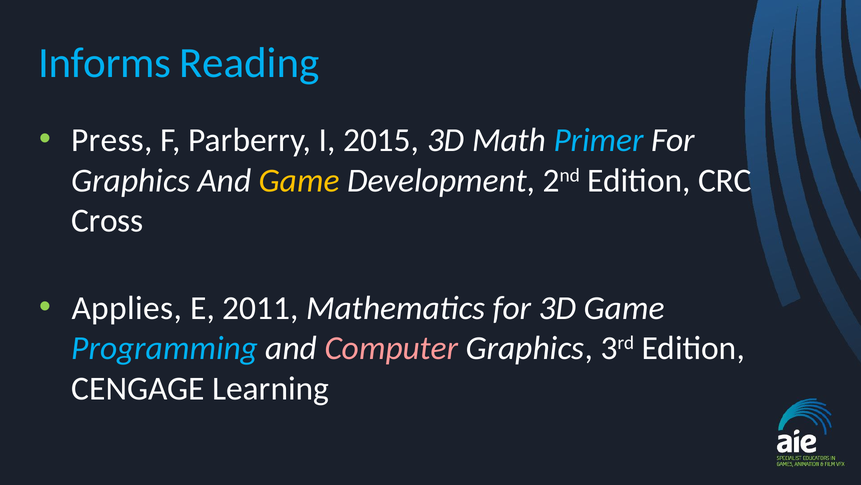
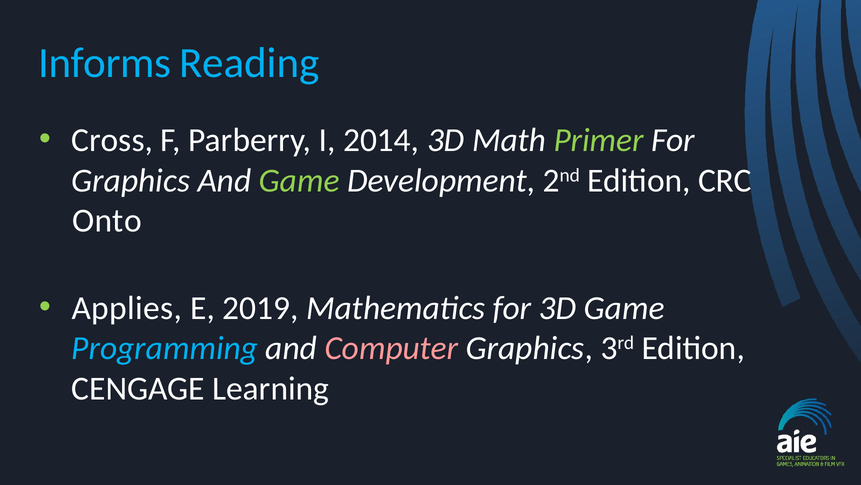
Press: Press -> Cross (112, 140)
2015: 2015 -> 2014 (381, 140)
Primer colour: light blue -> light green (599, 140)
Game colour: yellow -> light green (299, 180)
Cross: Cross -> Onto (107, 220)
2011: 2011 -> 2019 (260, 308)
